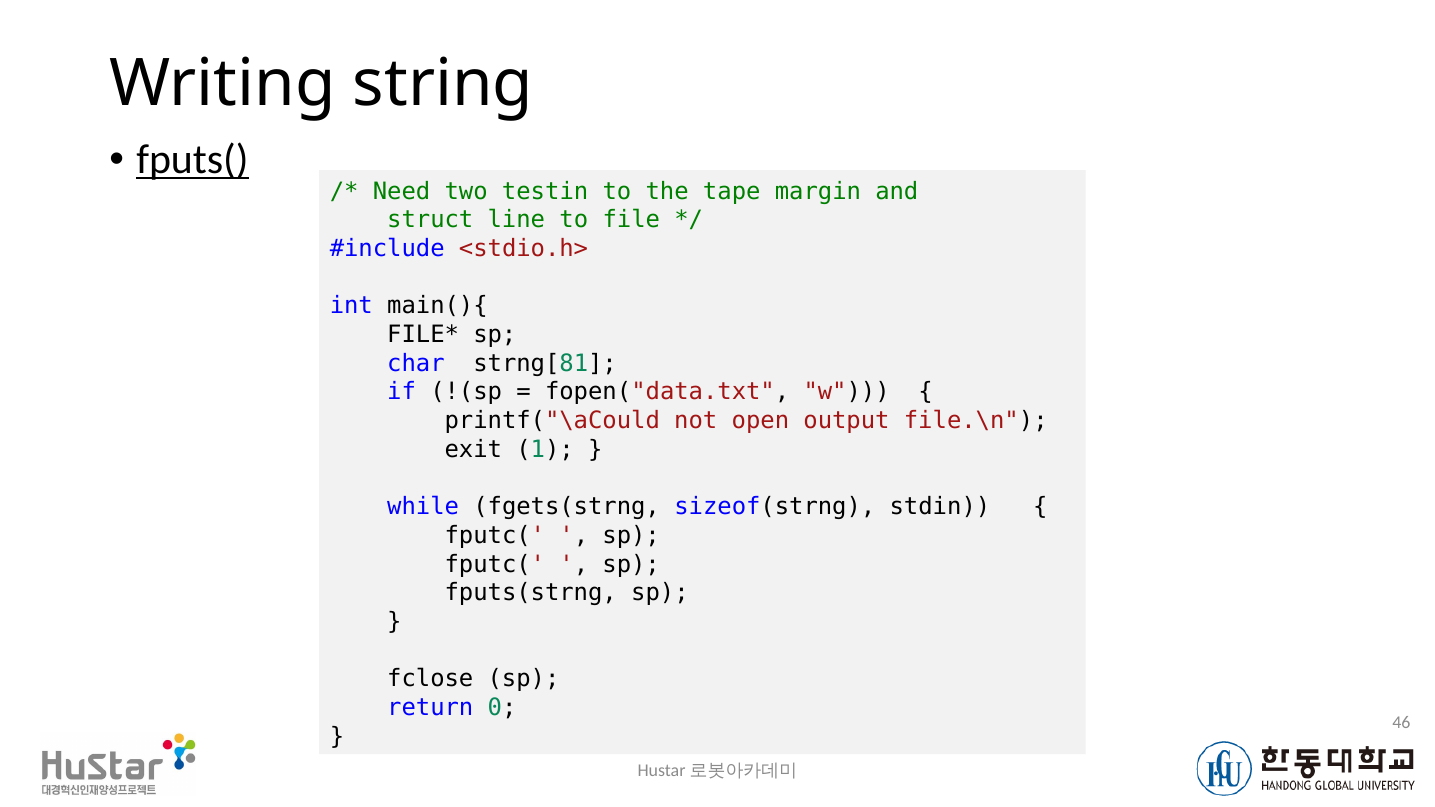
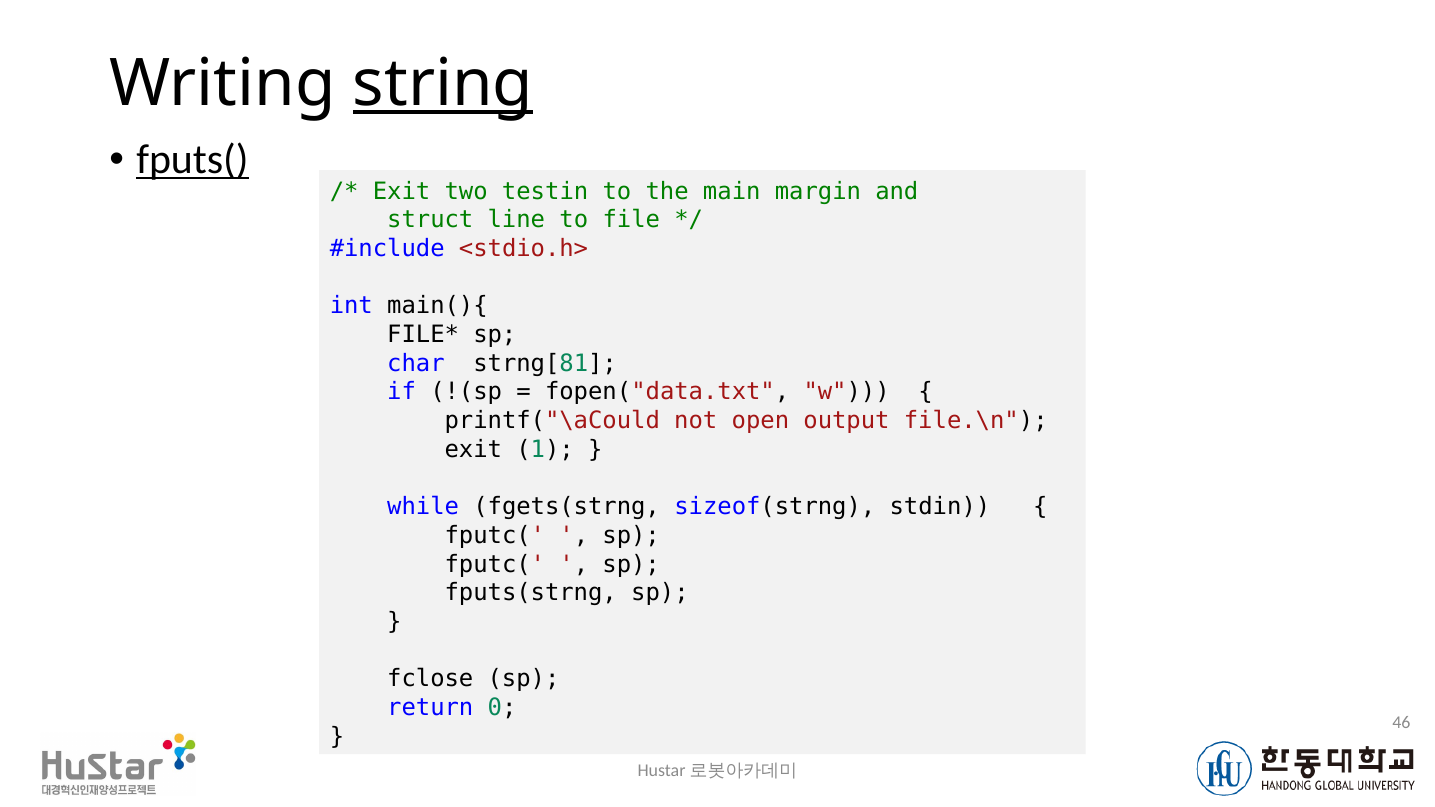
string underline: none -> present (443, 84)
Need: Need -> Exit (402, 191)
tape: tape -> main (732, 191)
